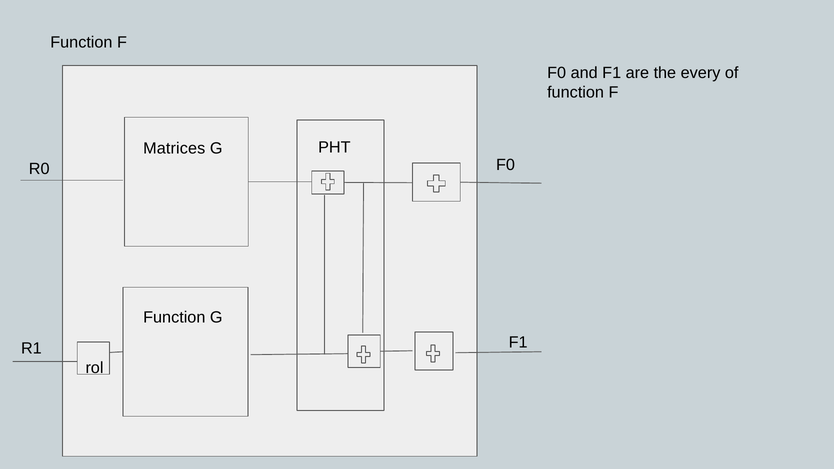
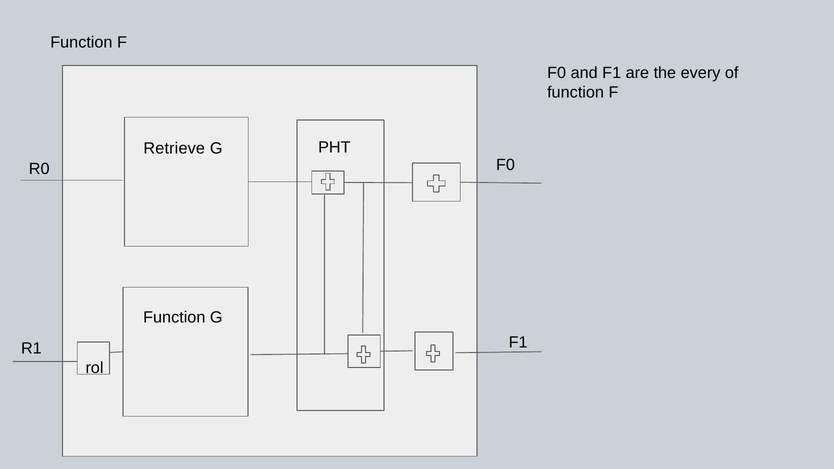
Matrices: Matrices -> Retrieve (174, 148)
